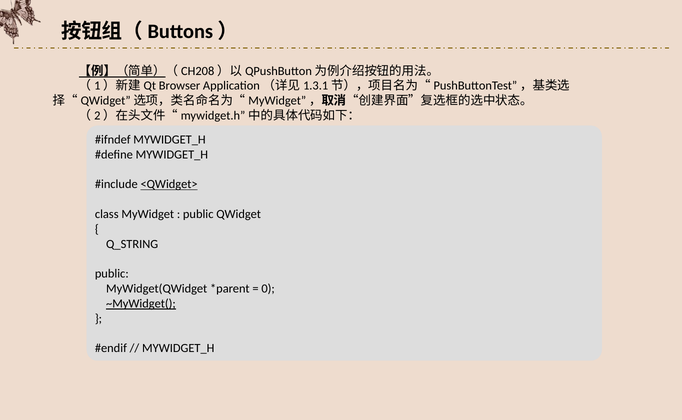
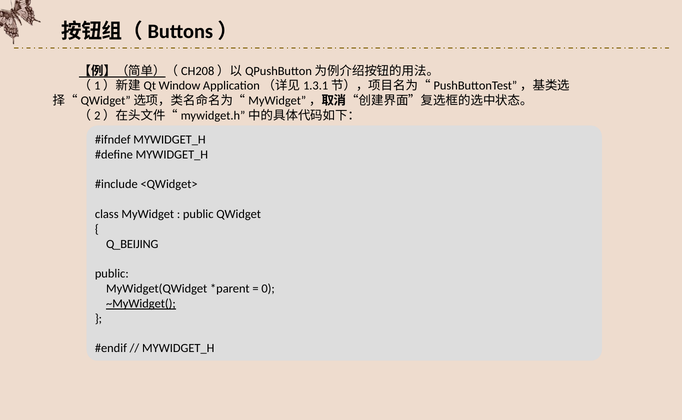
Browser: Browser -> Window (180, 86)
<QWidget> underline: present -> none (169, 184)
Q_STRING: Q_STRING -> Q_BEIJING (132, 244)
